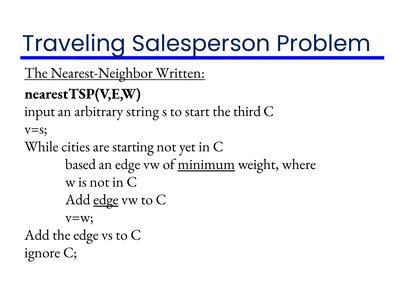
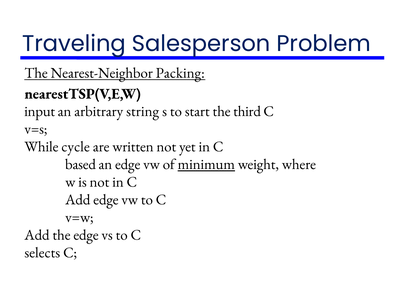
Written: Written -> Packing (180, 73)
cities: cities -> cycle (76, 147)
starting: starting -> written (133, 147)
edge underline: present -> none (106, 200)
ignore: ignore -> selects (42, 253)
